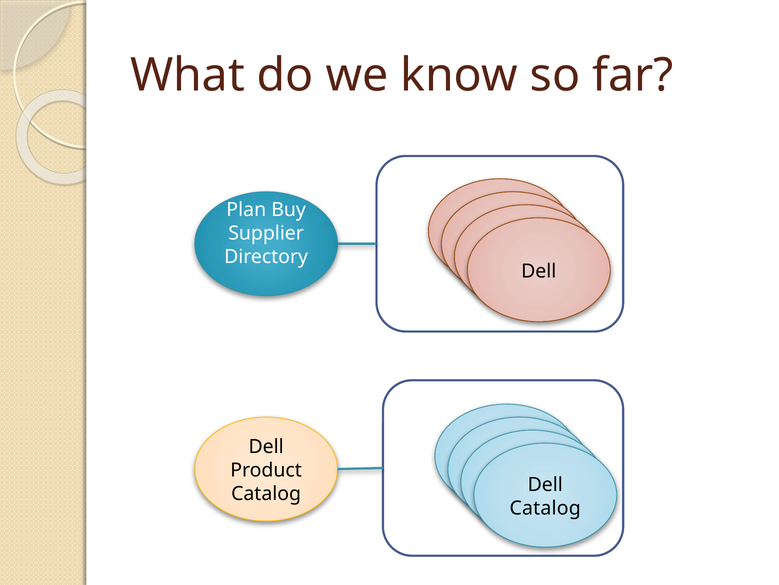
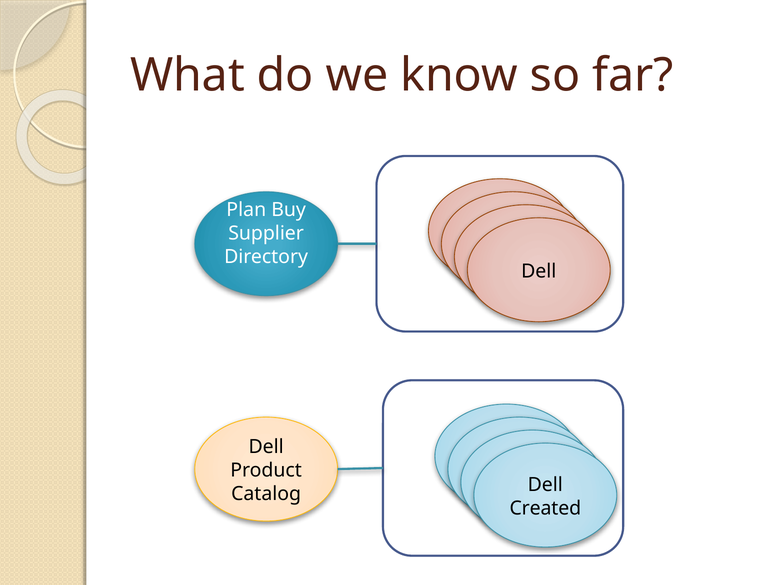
Catalog: Catalog -> Created (545, 507)
